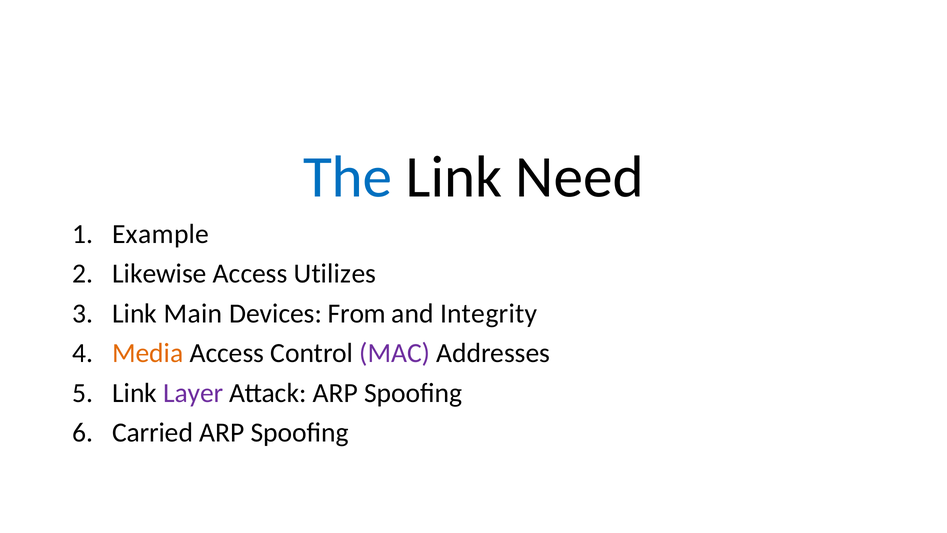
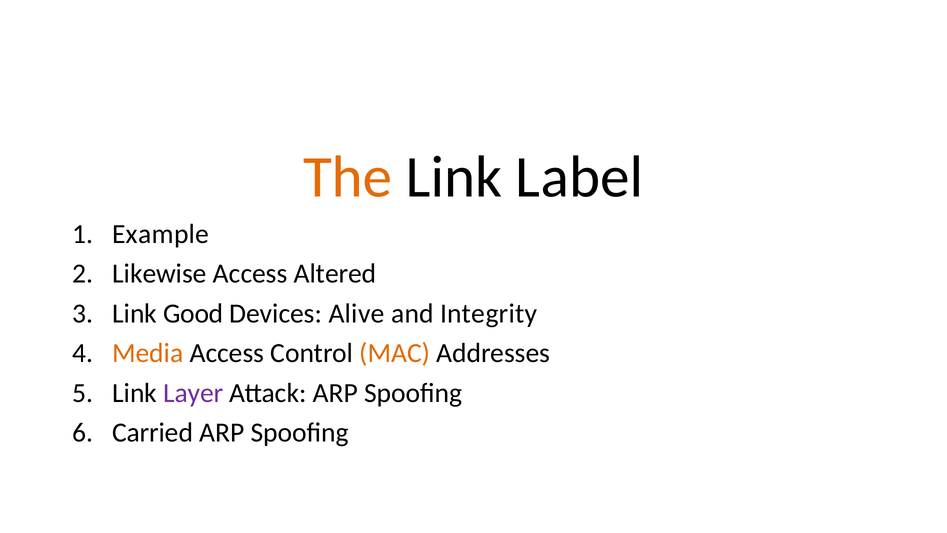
The colour: blue -> orange (348, 177)
Need: Need -> Label (579, 177)
Utilizes: Utilizes -> Altered (335, 274)
Main: Main -> Good (193, 313)
From: From -> Alive (357, 313)
MAC colour: purple -> orange (395, 353)
